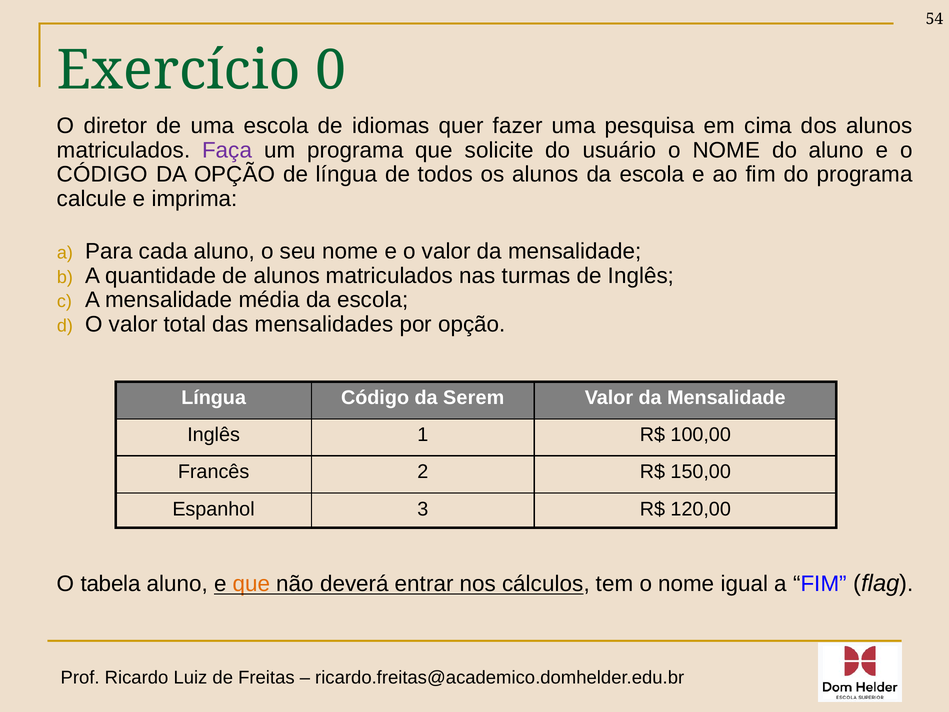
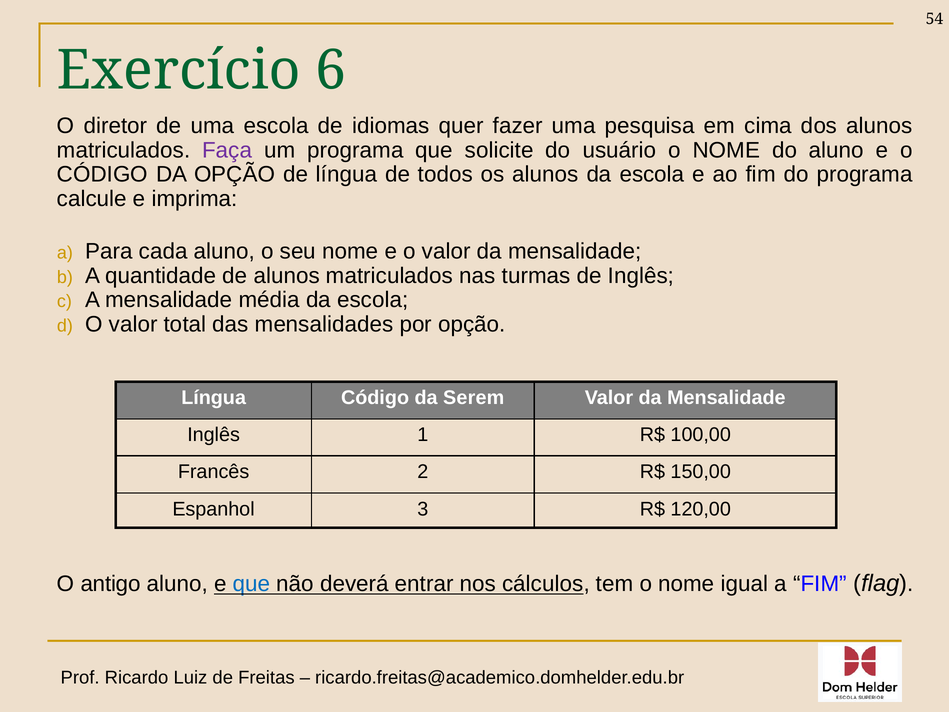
0: 0 -> 6 (331, 71)
tabela: tabela -> antigo (111, 584)
que colour: orange -> blue (252, 584)
